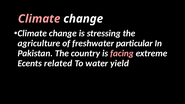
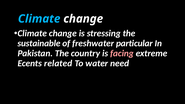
Climate colour: pink -> light blue (39, 19)
agriculture: agriculture -> sustainable (39, 43)
yield: yield -> need (120, 63)
